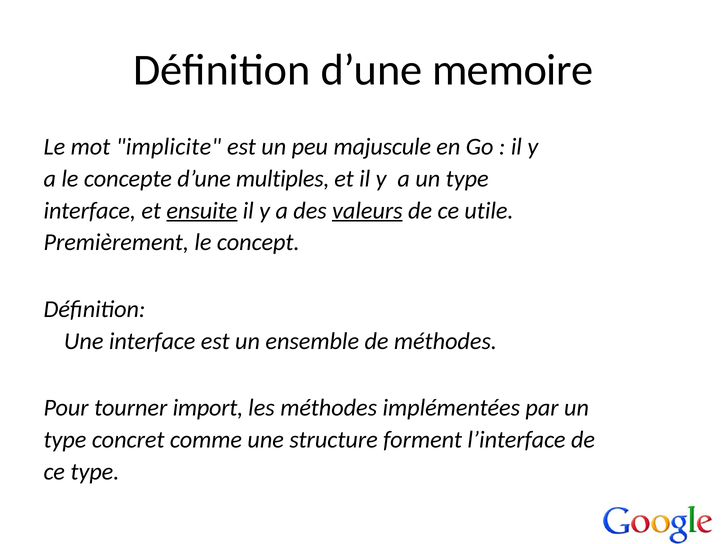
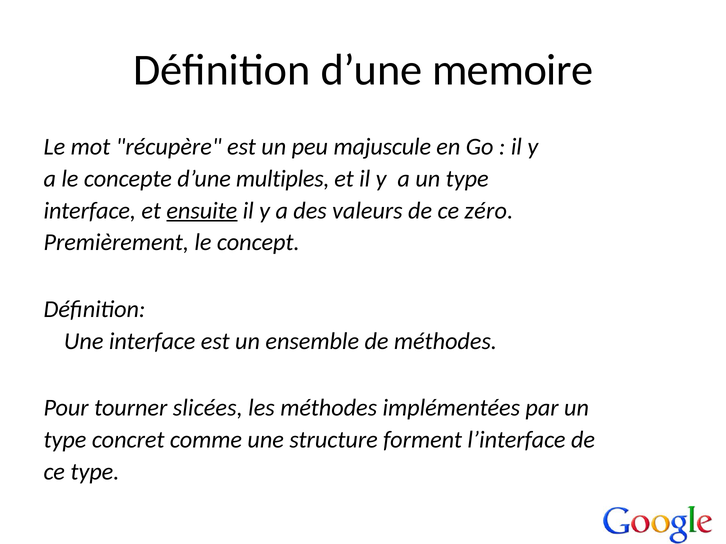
implicite: implicite -> récupère (169, 147)
valeurs underline: present -> none (367, 211)
utile: utile -> zéro (489, 211)
import: import -> slicées (208, 408)
